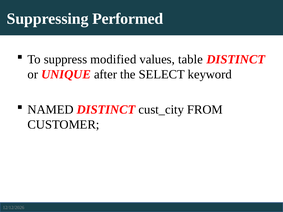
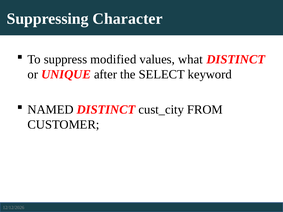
Performed: Performed -> Character (128, 19)
table: table -> what (190, 59)
